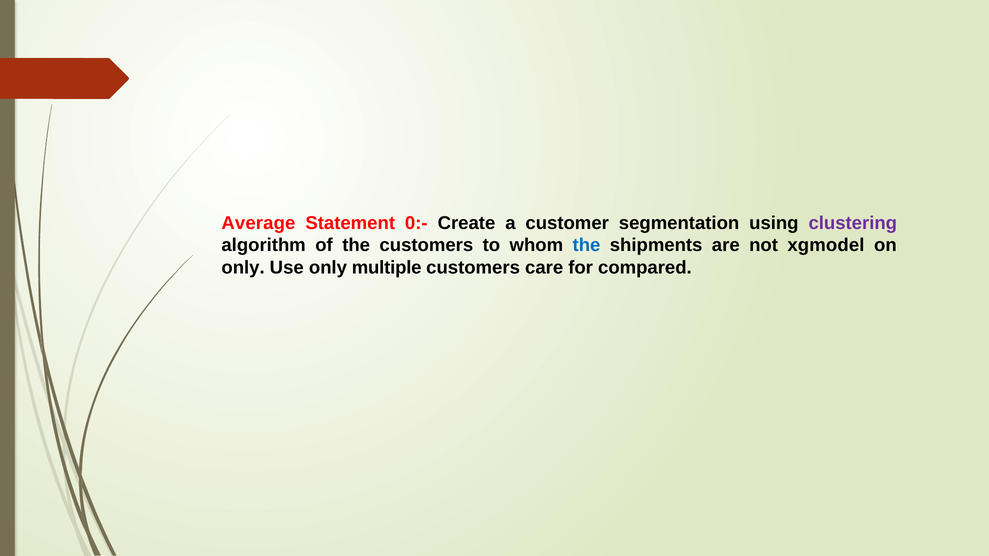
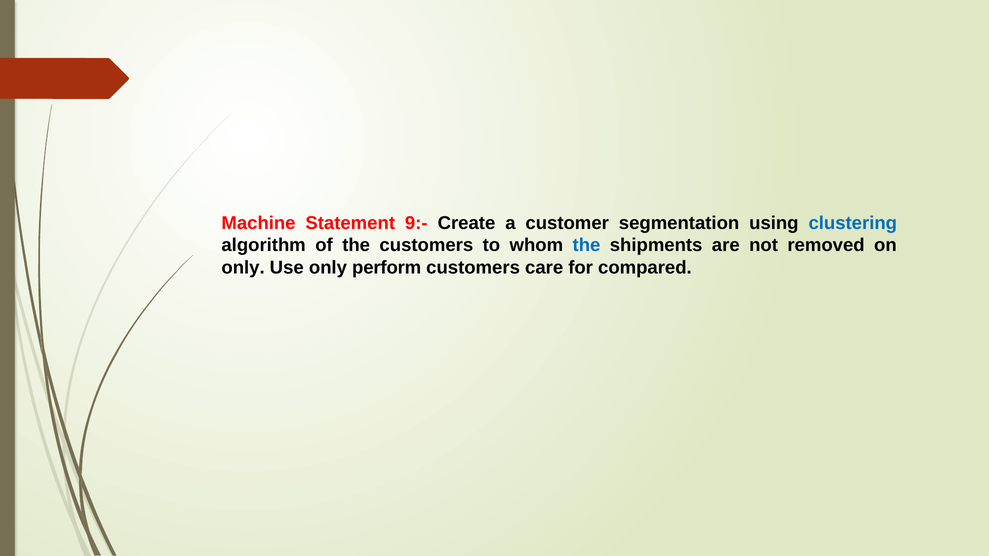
Average: Average -> Machine (259, 223)
0:-: 0:- -> 9:- (416, 223)
clustering colour: purple -> blue (853, 223)
xgmodel: xgmodel -> removed (826, 245)
multiple: multiple -> perform (387, 268)
